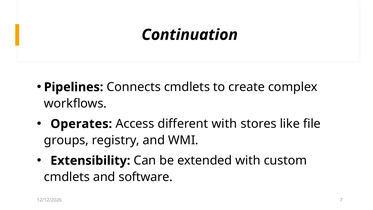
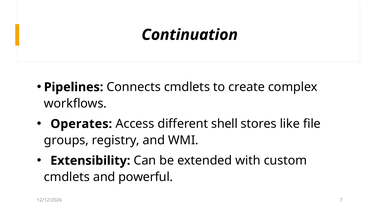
different with: with -> shell (224, 124)
software: software -> powerful (146, 177)
